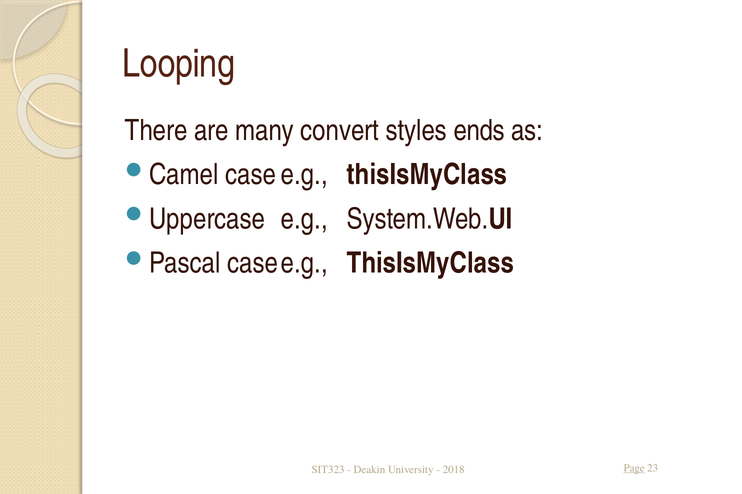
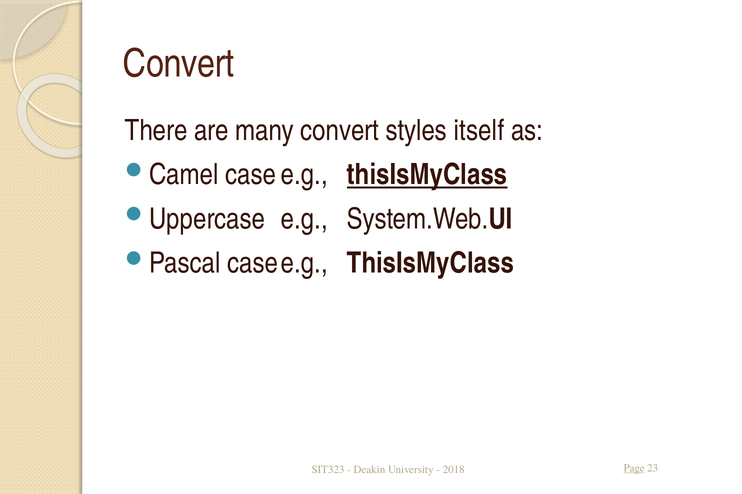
Looping: Looping -> Convert (179, 64)
ends: ends -> itself (479, 131)
thisIsMyClass underline: none -> present (427, 175)
